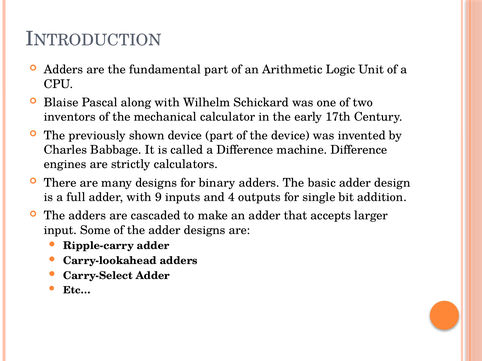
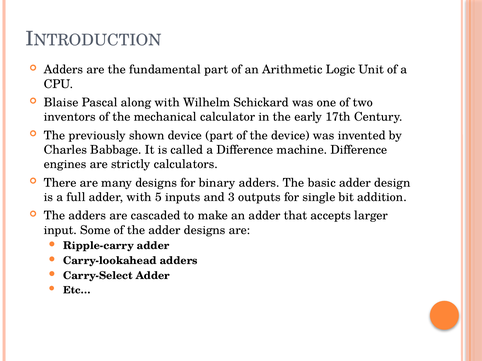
9: 9 -> 5 (158, 197)
4: 4 -> 3 (231, 197)
